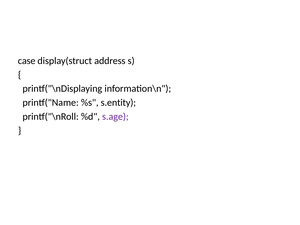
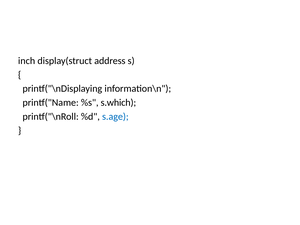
case: case -> inch (27, 61)
s.entity: s.entity -> s.which (118, 103)
s.age colour: purple -> blue (115, 117)
